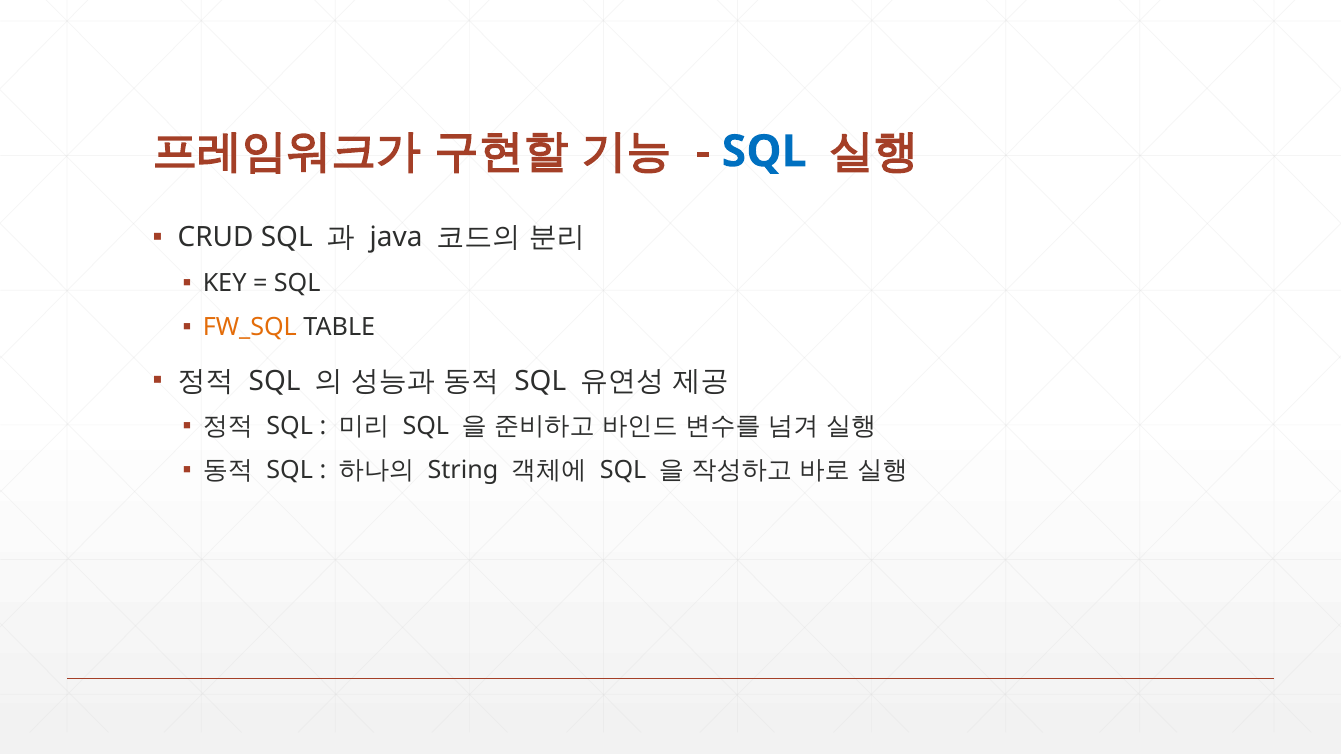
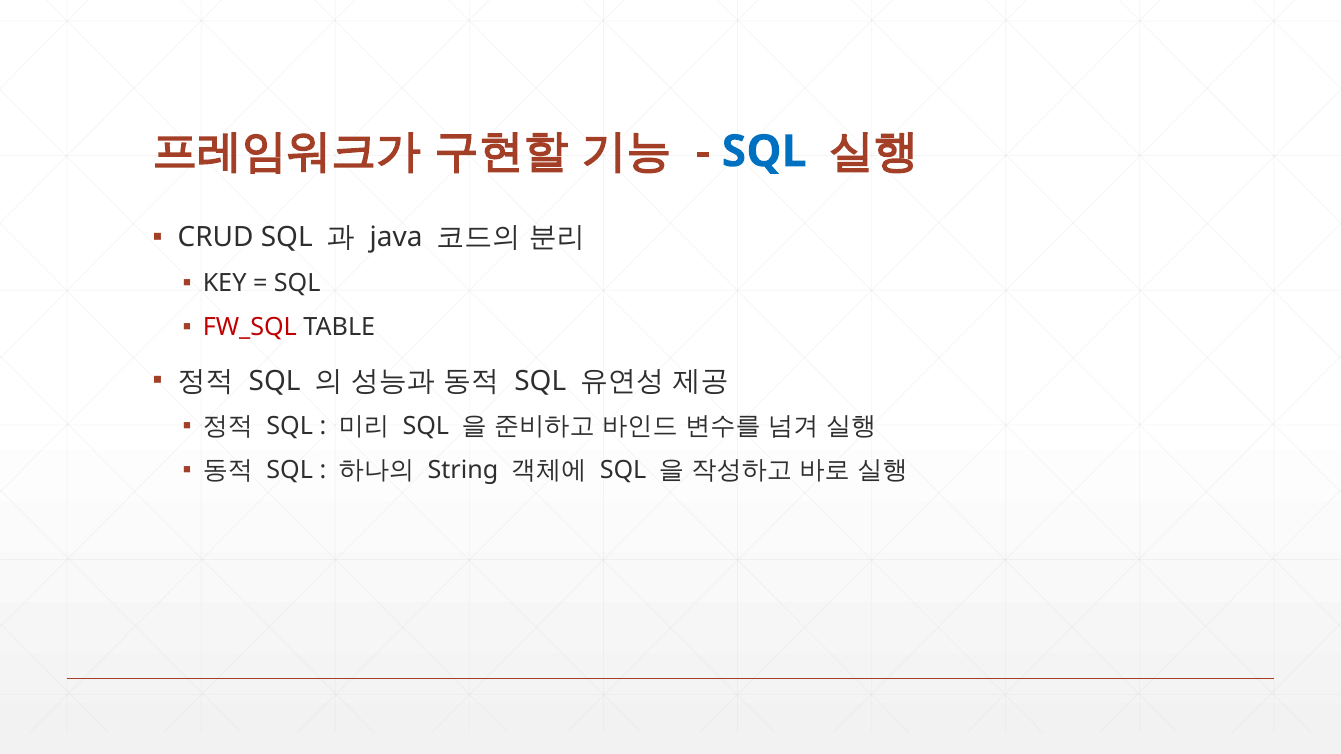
FW_SQL colour: orange -> red (250, 327)
